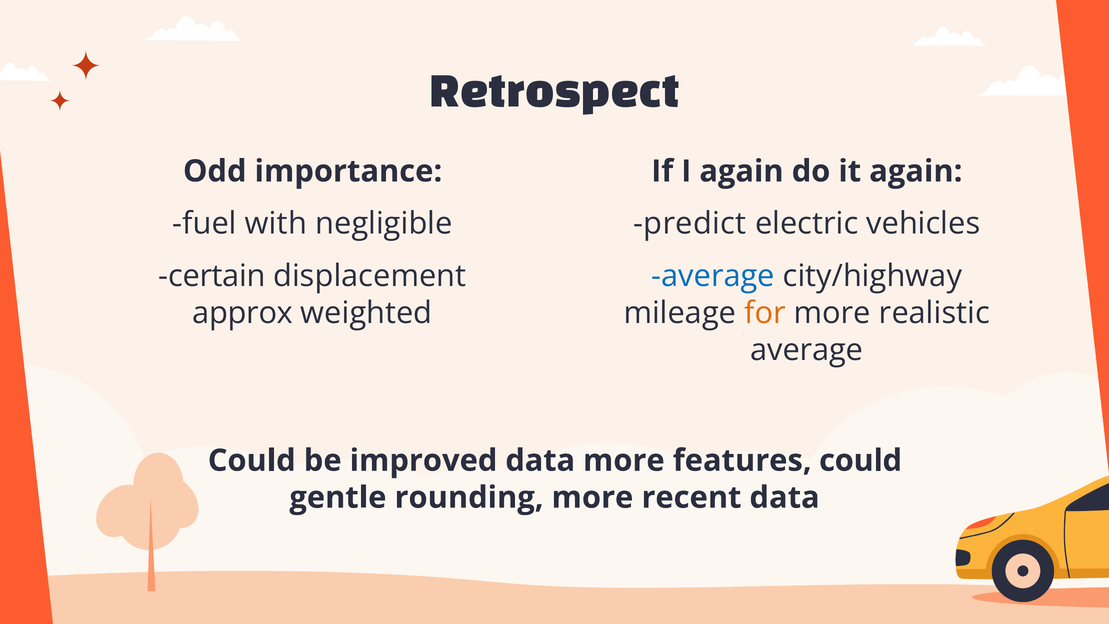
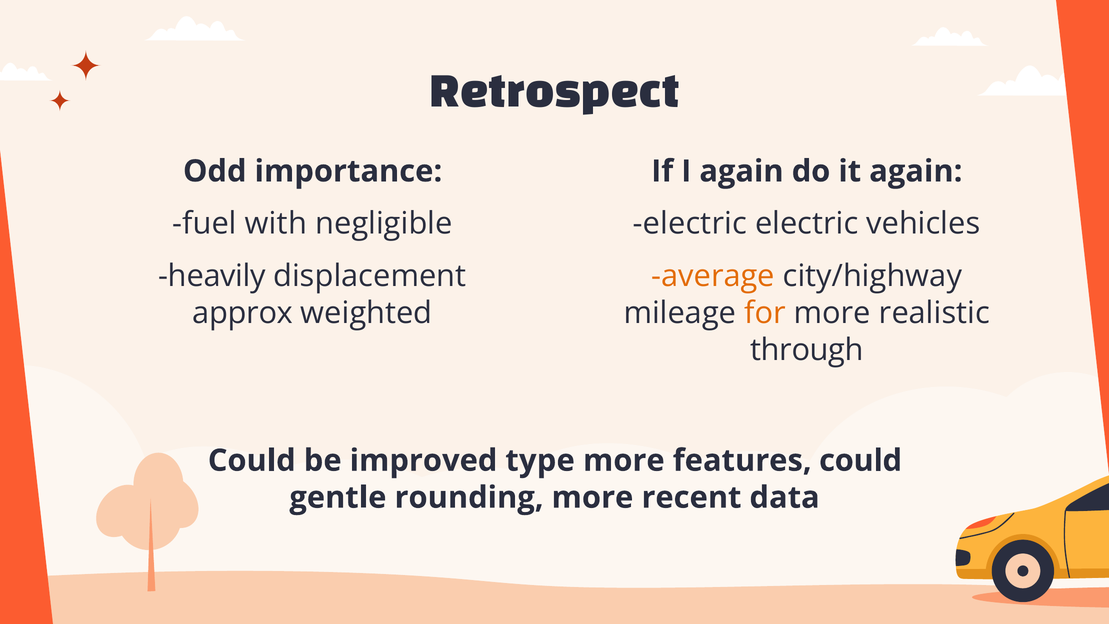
predict: predict -> electric (690, 224)
certain: certain -> heavily (212, 276)
average colour: blue -> orange (713, 276)
average: average -> through (807, 350)
improved data: data -> type (540, 460)
